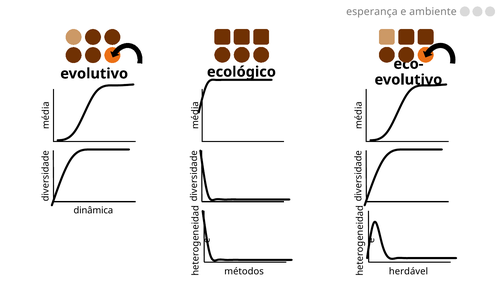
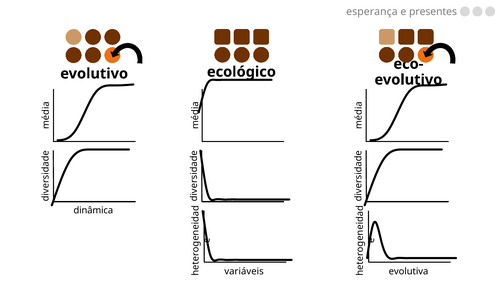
ambiente: ambiente -> presentes (433, 12)
métodos: métodos -> variáveis (244, 271)
herdável: herdável -> evolutiva (409, 271)
